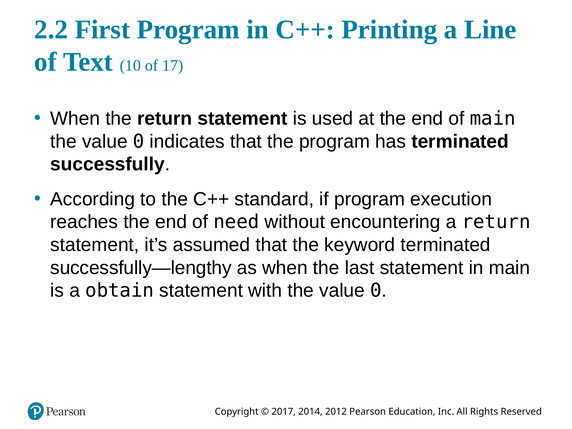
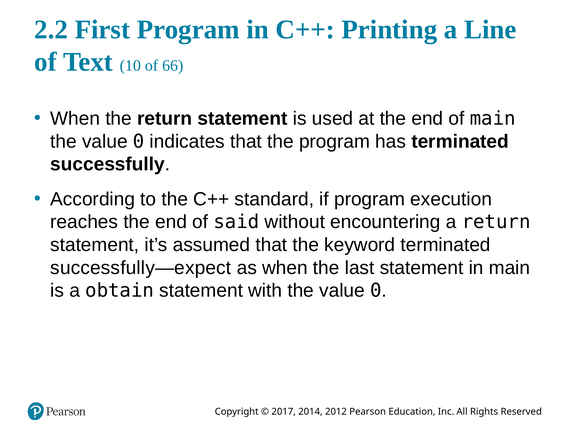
17: 17 -> 66 (173, 66)
need: need -> said (236, 222)
successfully—lengthy: successfully—lengthy -> successfully—expect (141, 268)
